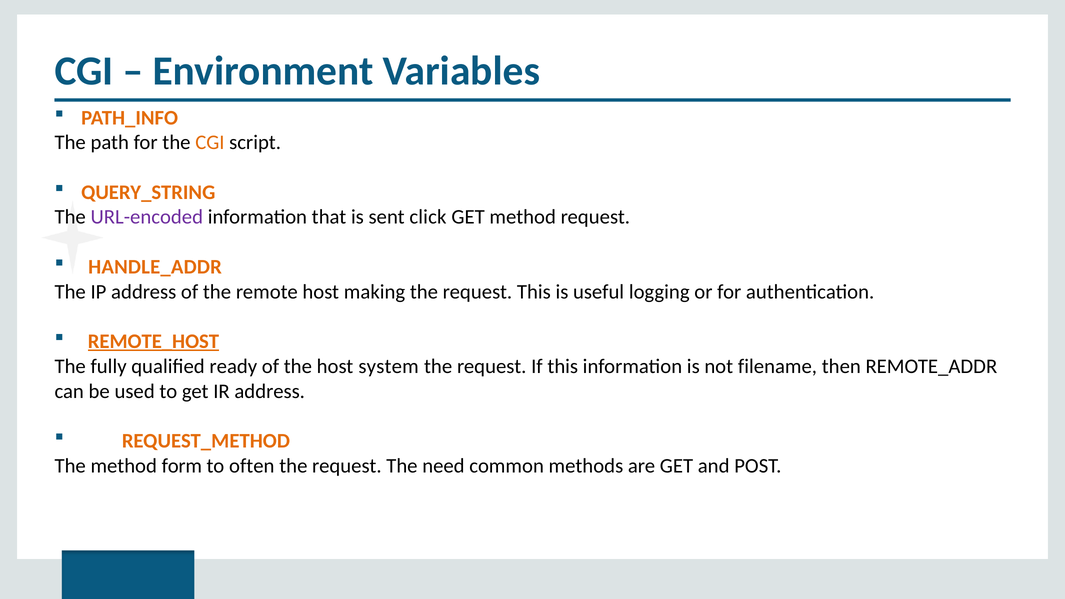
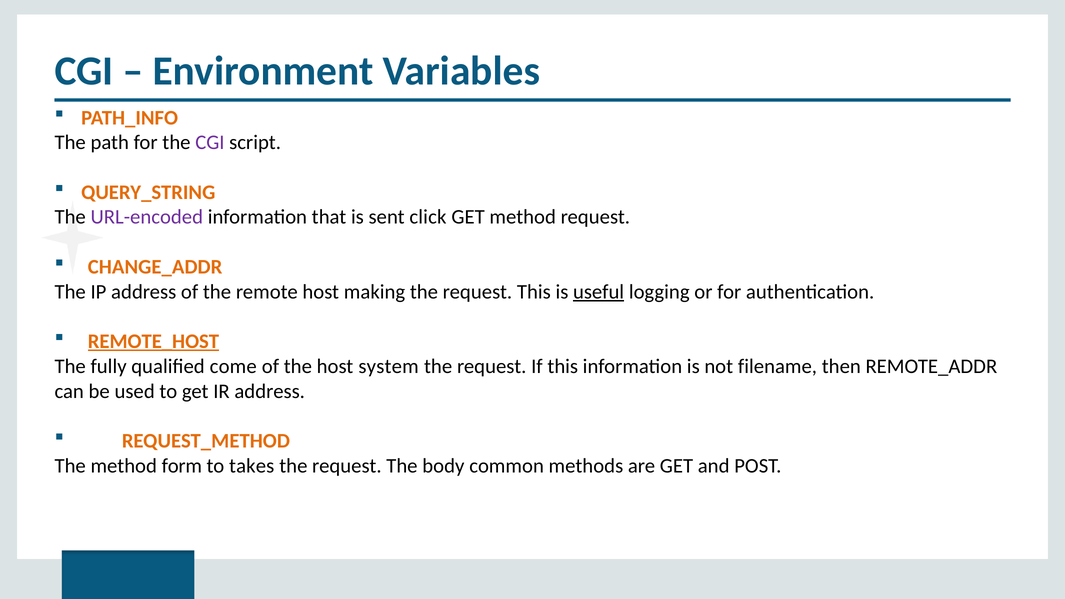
CGI colour: orange -> purple (210, 143)
HANDLE_ADDR: HANDLE_ADDR -> CHANGE_ADDR (155, 267)
useful underline: none -> present (599, 292)
ready: ready -> come (233, 366)
often: often -> takes (252, 466)
need: need -> body (443, 466)
